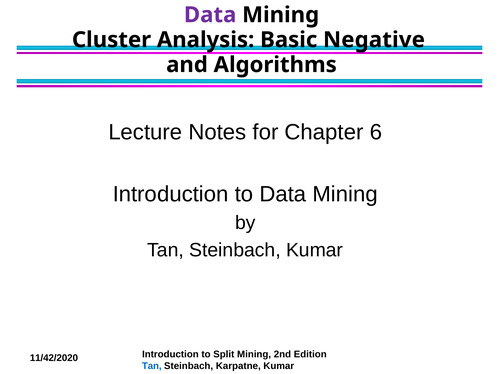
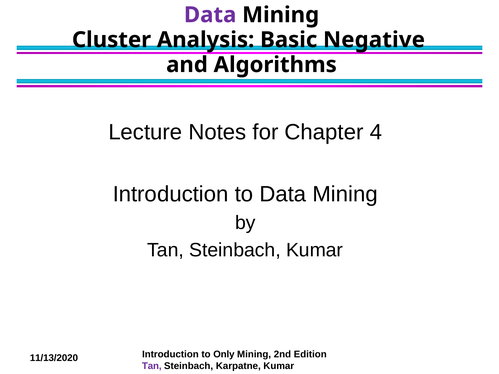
6: 6 -> 4 (376, 132)
11/42/2020: 11/42/2020 -> 11/13/2020 (54, 358)
Split: Split -> Only (224, 355)
Tan colour: blue -> purple (152, 366)
